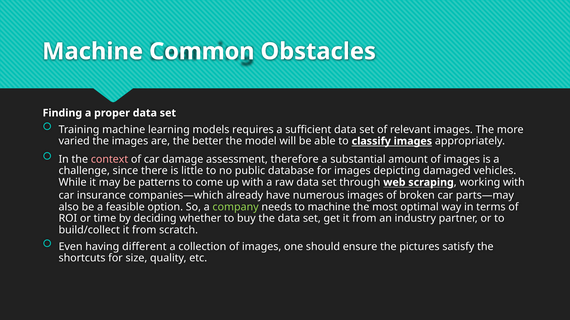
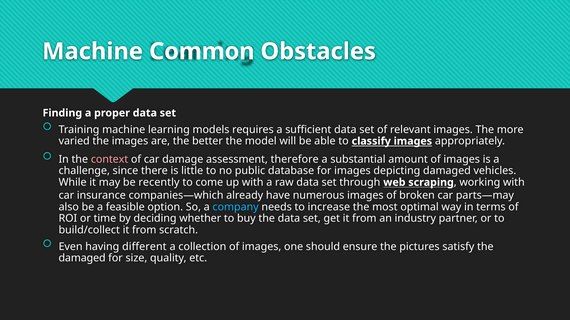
patterns: patterns -> recently (159, 183)
company colour: light green -> light blue (236, 207)
to machine: machine -> increase (329, 207)
shortcuts: shortcuts -> damaged (82, 259)
